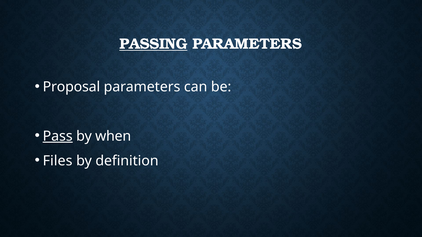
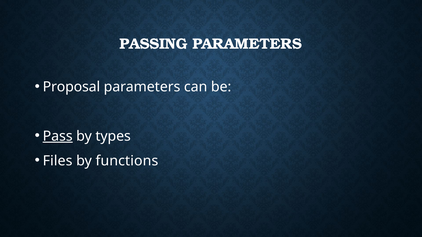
PASSING underline: present -> none (153, 44)
when: when -> types (113, 136)
definition: definition -> functions (127, 161)
